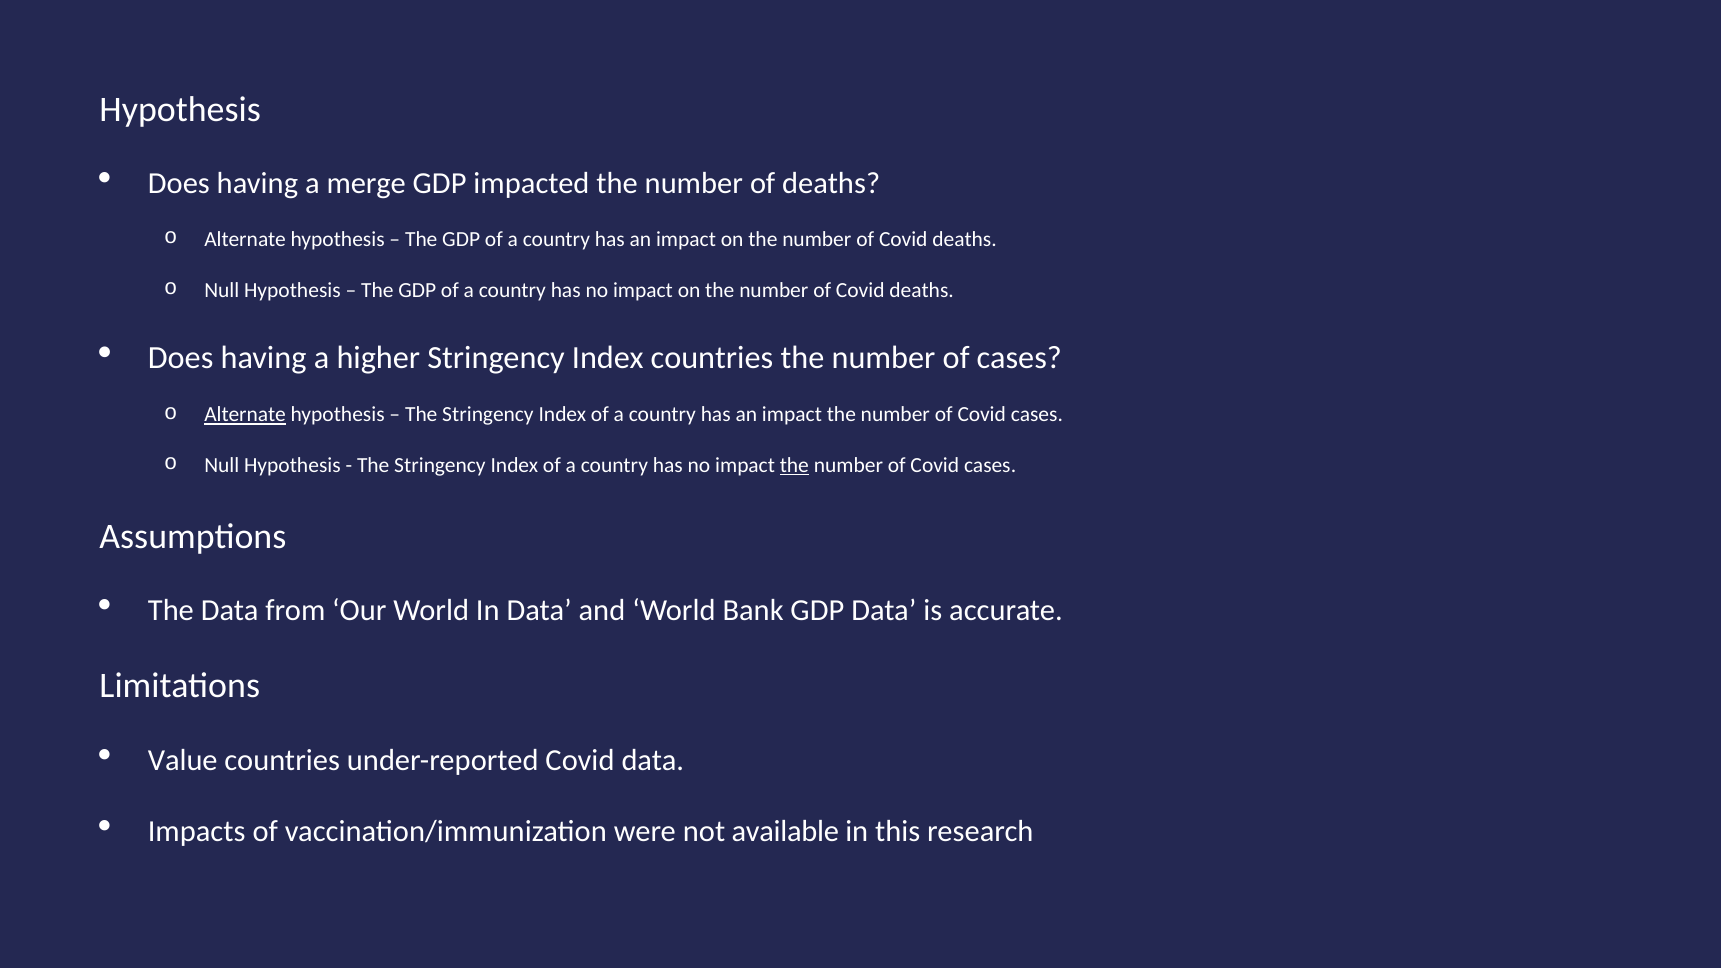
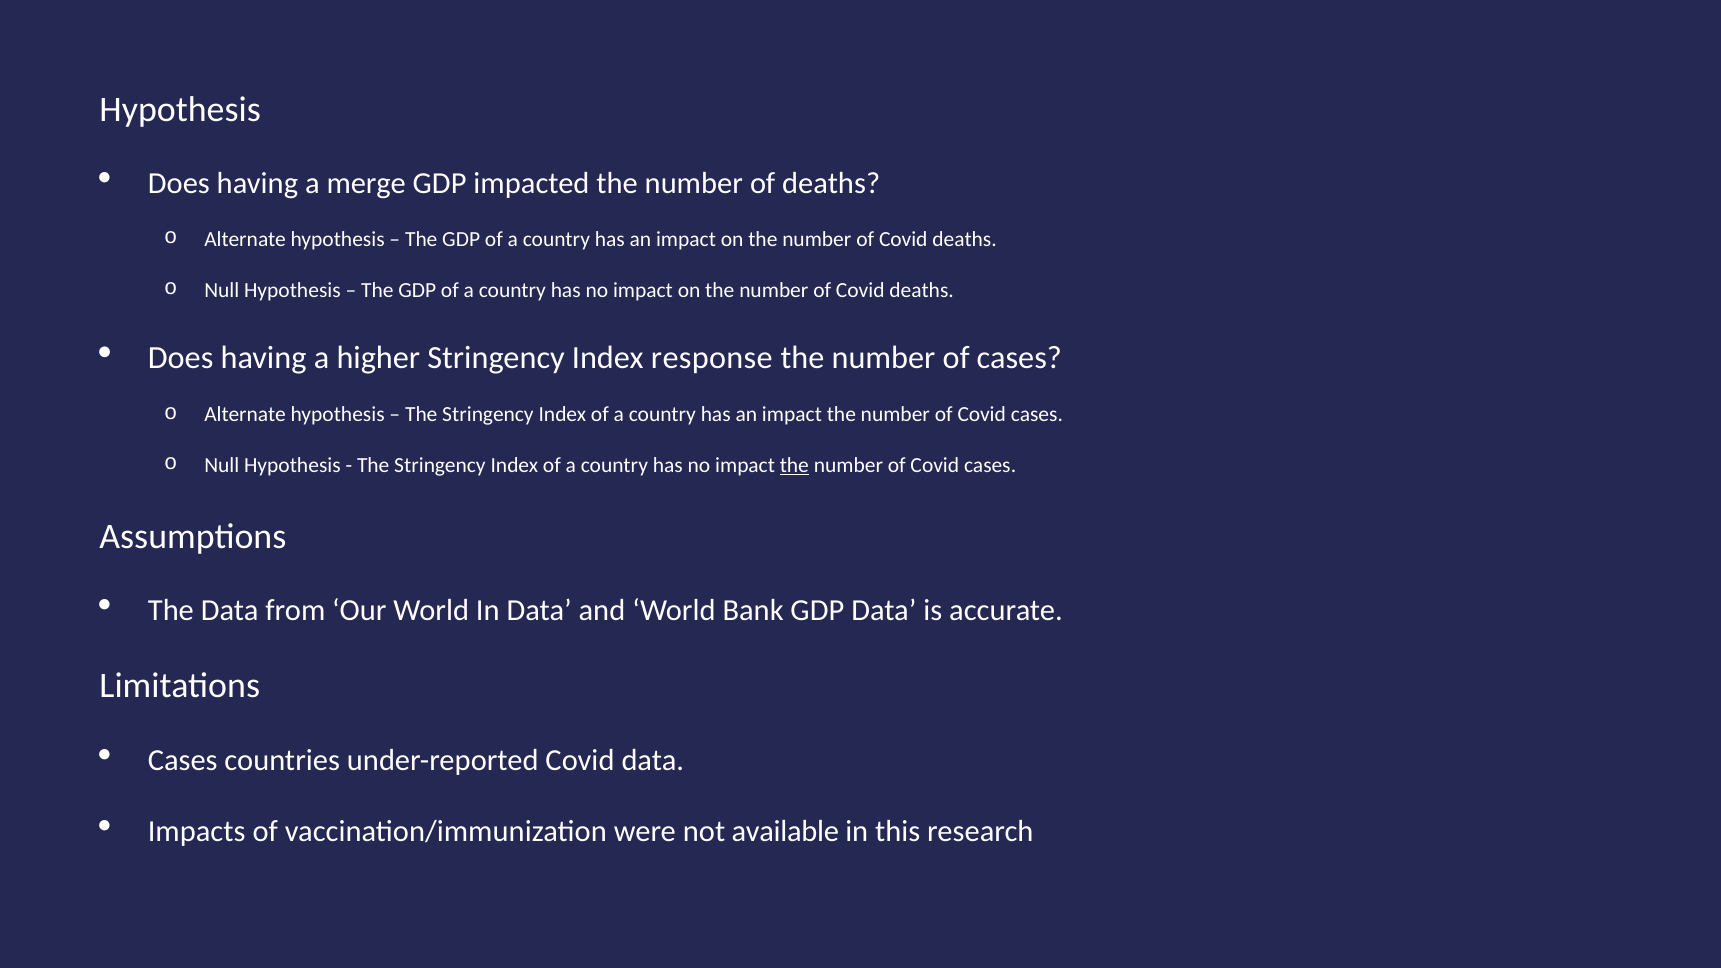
Index countries: countries -> response (712, 358)
Alternate underline: present -> none (245, 415)
Value: Value -> Cases (183, 760)
